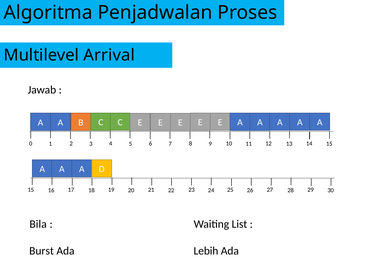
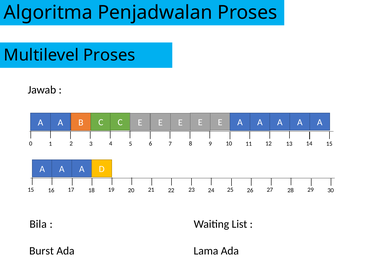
Multilevel Arrival: Arrival -> Proses (109, 55)
Lebih: Lebih -> Lama (206, 251)
